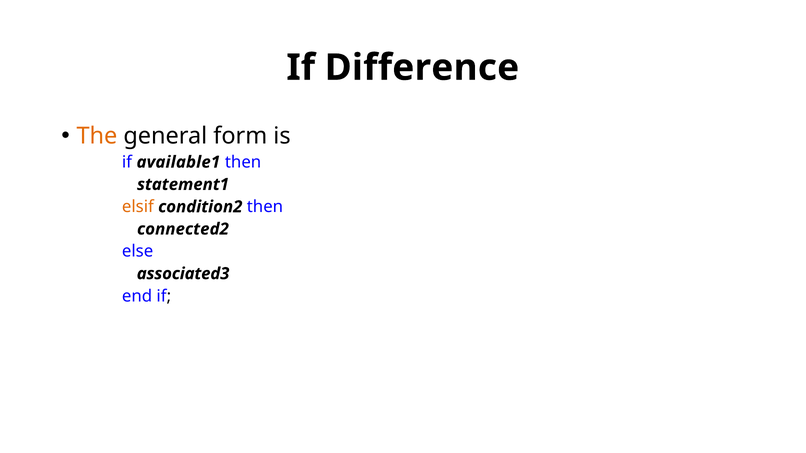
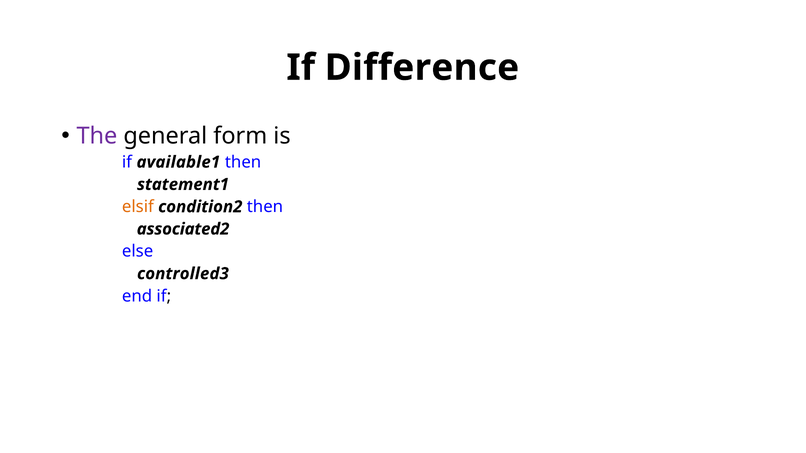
The colour: orange -> purple (97, 136)
connected2: connected2 -> associated2 (183, 229)
associated3: associated3 -> controlled3 (183, 274)
